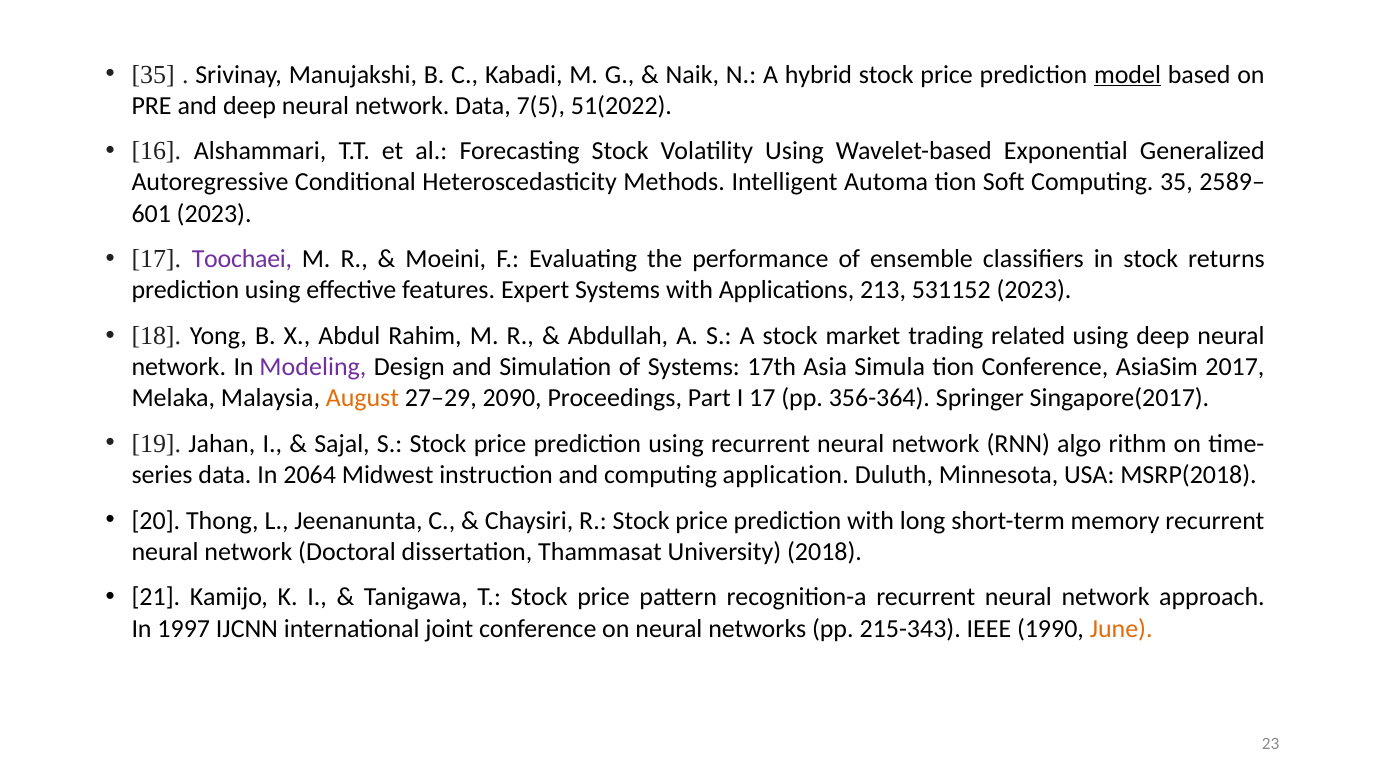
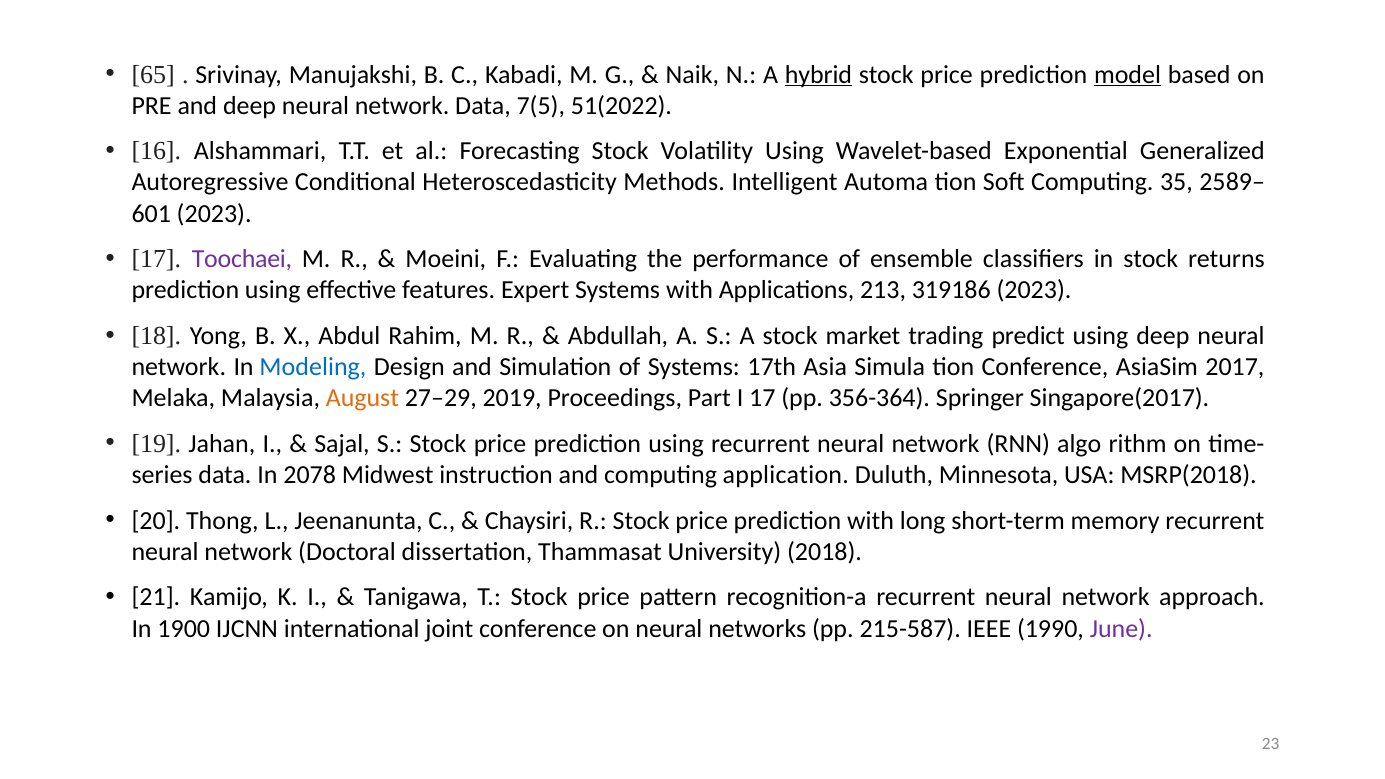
35: 35 -> 65 (153, 74)
hybrid underline: none -> present (818, 74)
531152: 531152 -> 319186 (951, 290)
related: related -> predict (1028, 336)
Modeling colour: purple -> blue (313, 367)
2090: 2090 -> 2019 (512, 398)
2064: 2064 -> 2078 (310, 475)
1997: 1997 -> 1900 (184, 628)
215-343: 215-343 -> 215-587 (910, 628)
June colour: orange -> purple (1121, 628)
